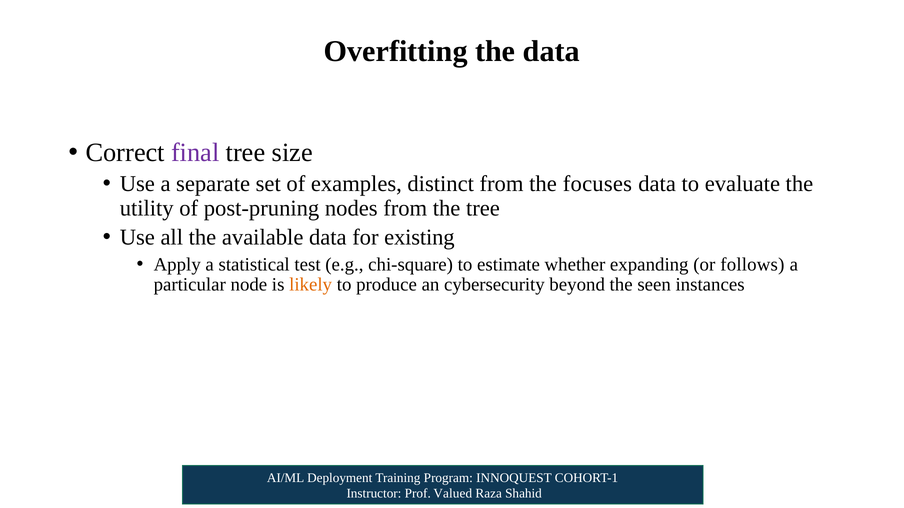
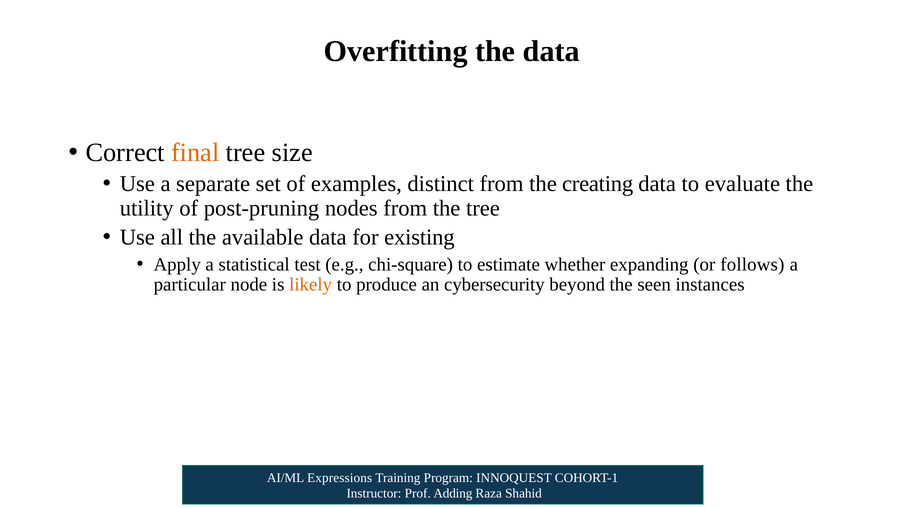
final colour: purple -> orange (195, 153)
focuses: focuses -> creating (598, 184)
Deployment: Deployment -> Expressions (340, 478)
Valued: Valued -> Adding (453, 494)
